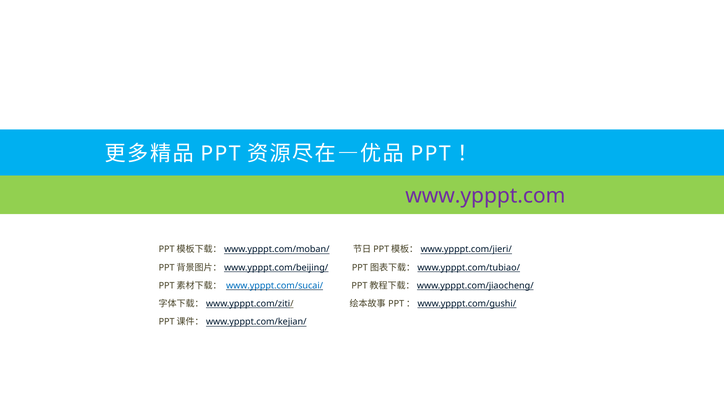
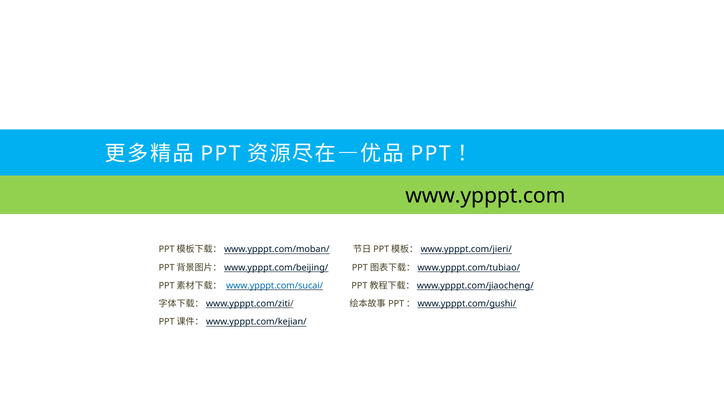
www.ypppt.com colour: purple -> black (485, 196)
